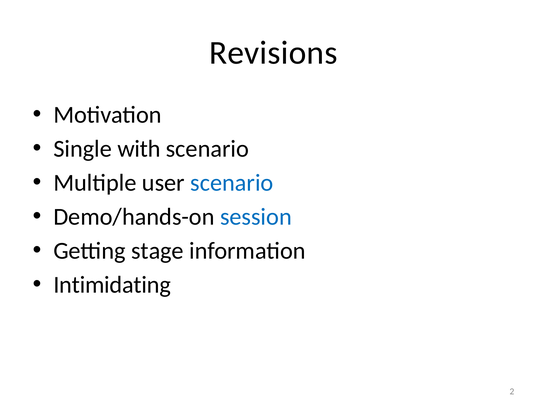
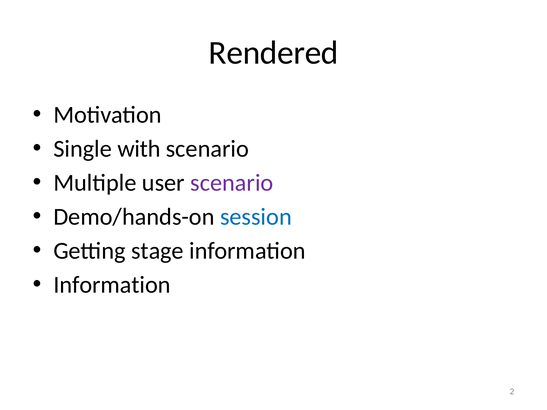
Revisions: Revisions -> Rendered (274, 53)
scenario colour: blue -> purple (232, 183)
Intimidating: Intimidating -> Information (112, 285)
